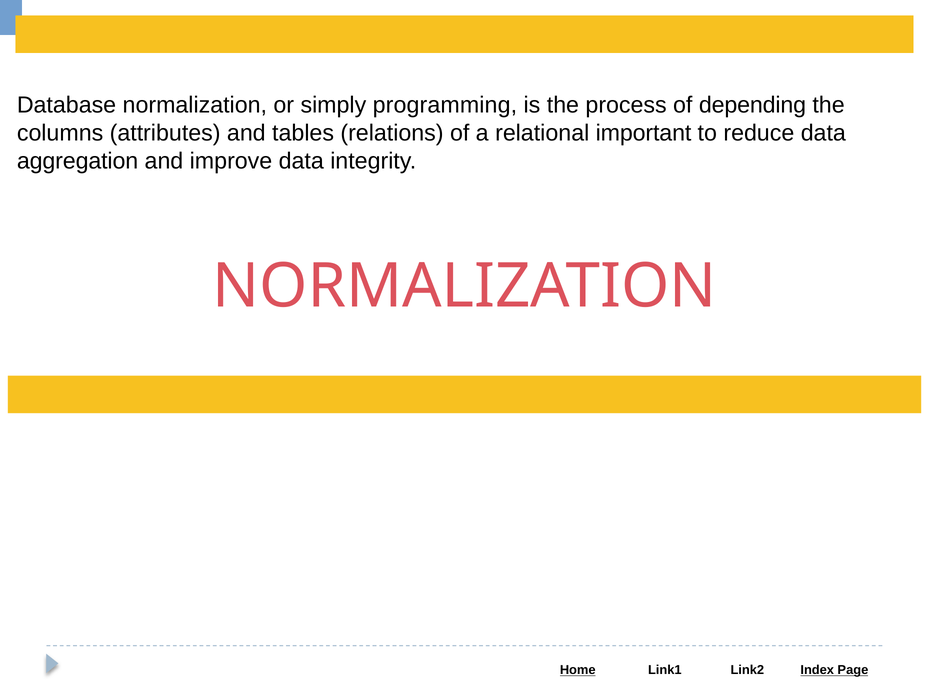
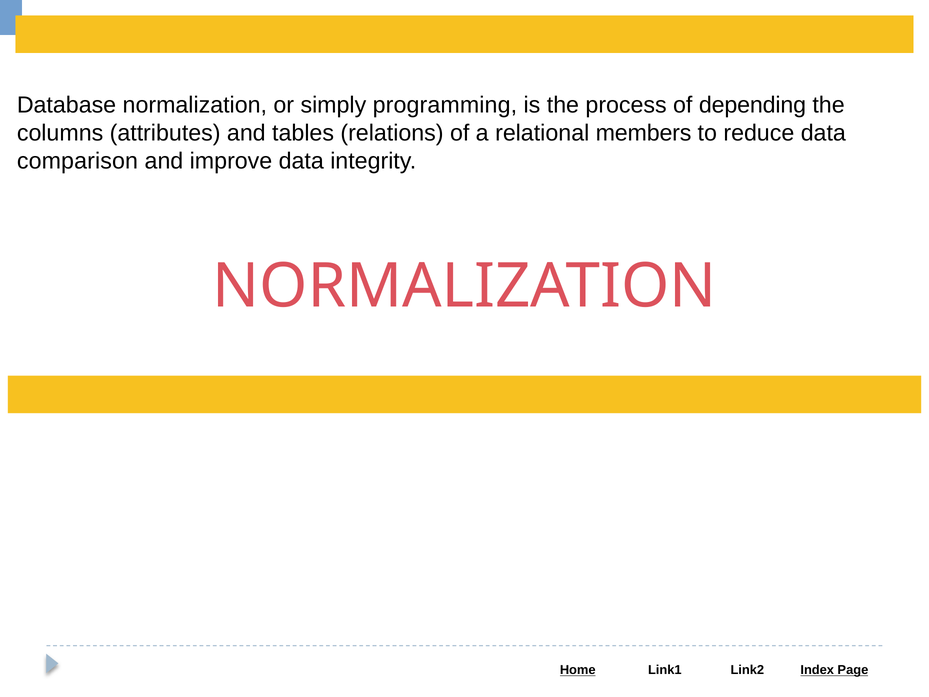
important: important -> members (644, 133)
aggregation: aggregation -> comparison (77, 161)
